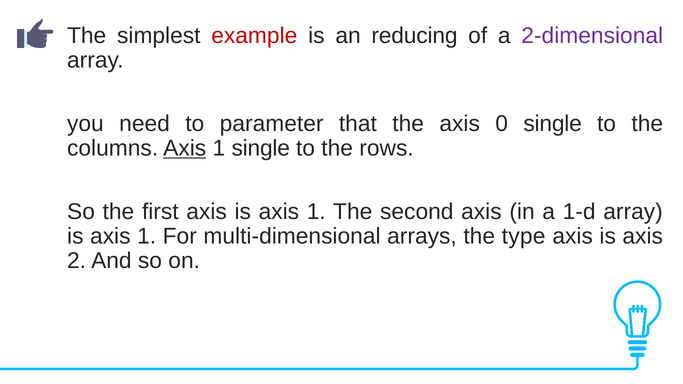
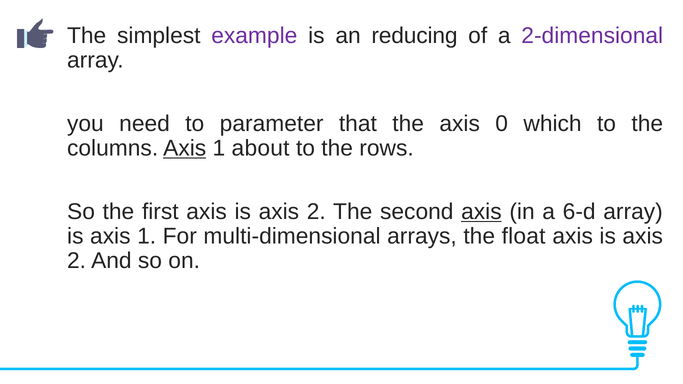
example colour: red -> purple (254, 36)
0 single: single -> which (553, 124)
1 single: single -> about (261, 148)
1: 1 -> 2 (316, 212)
axis underline: none -> present (481, 212)
1-d: 1-d -> 6-d (579, 212)
type: type -> float (524, 236)
